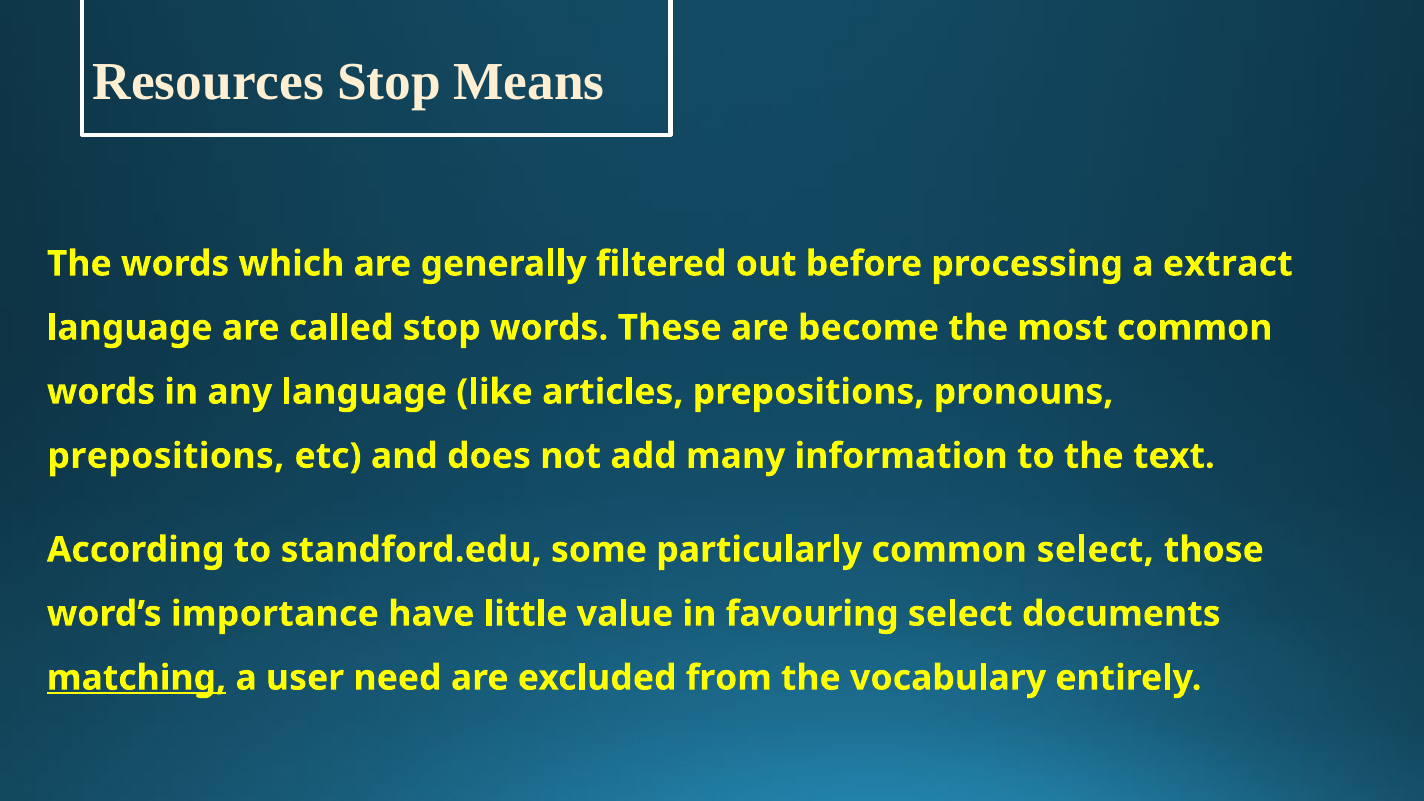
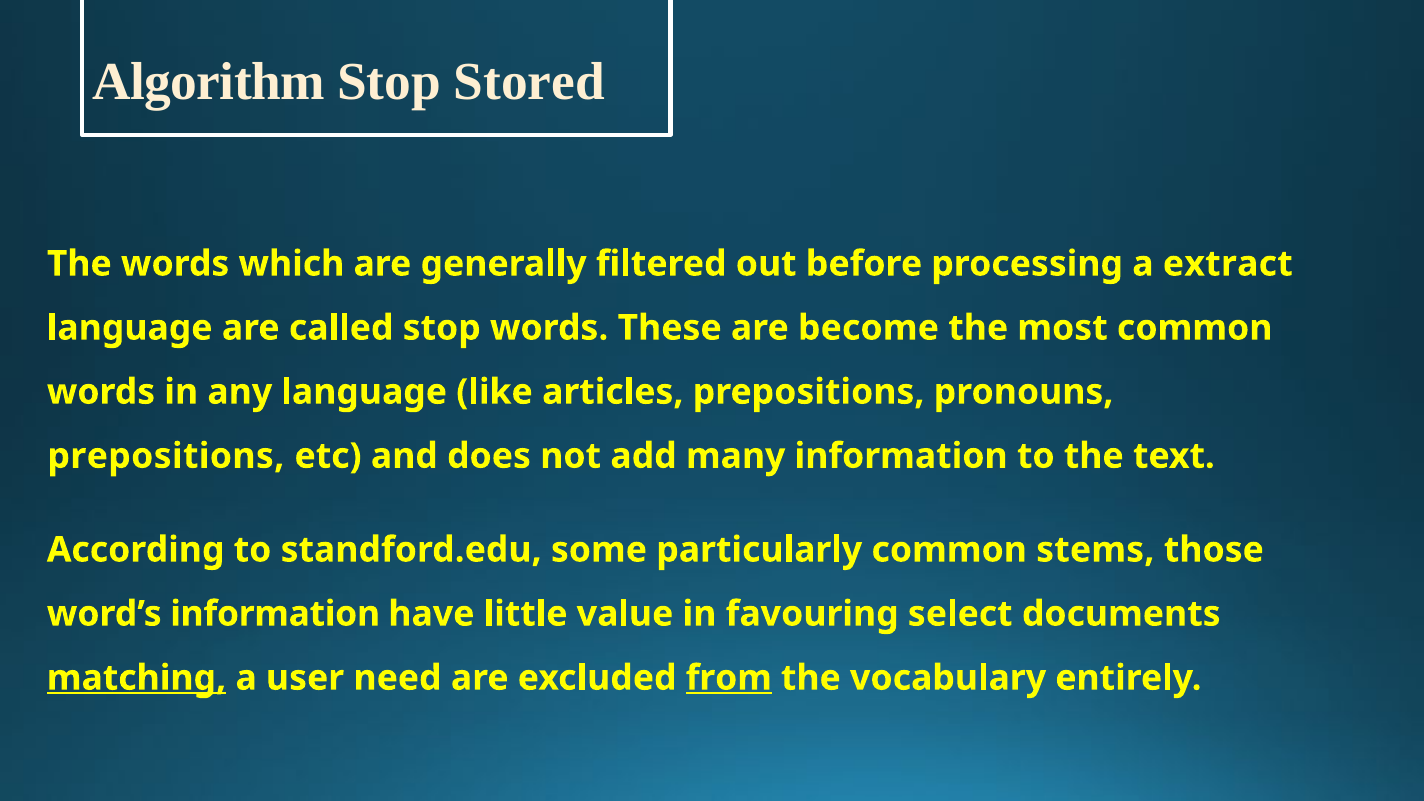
Resources: Resources -> Algorithm (209, 82)
Means: Means -> Stored (529, 82)
common select: select -> stems (1095, 550)
word’s importance: importance -> information (275, 614)
from underline: none -> present (729, 678)
